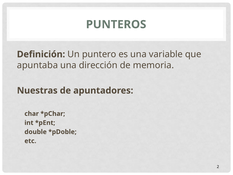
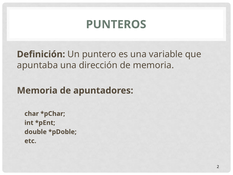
Nuestras: Nuestras -> Memoria (37, 90)
